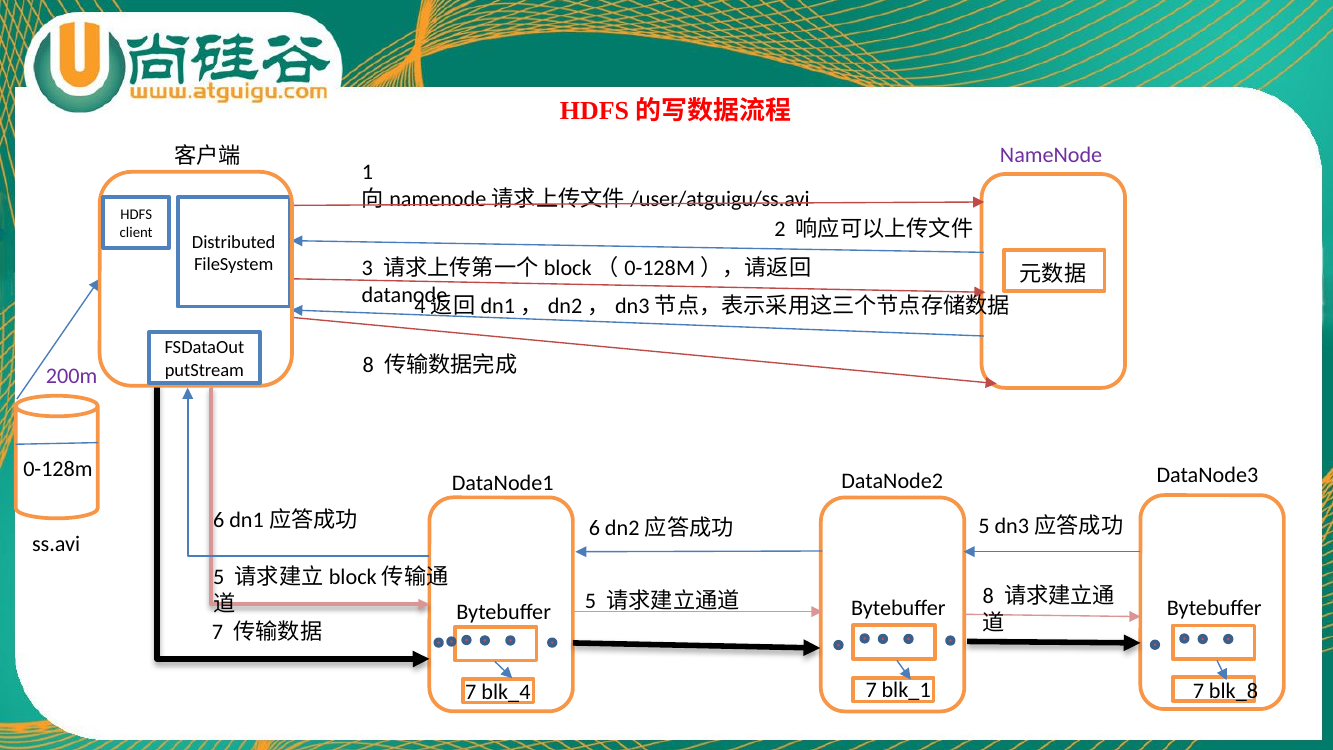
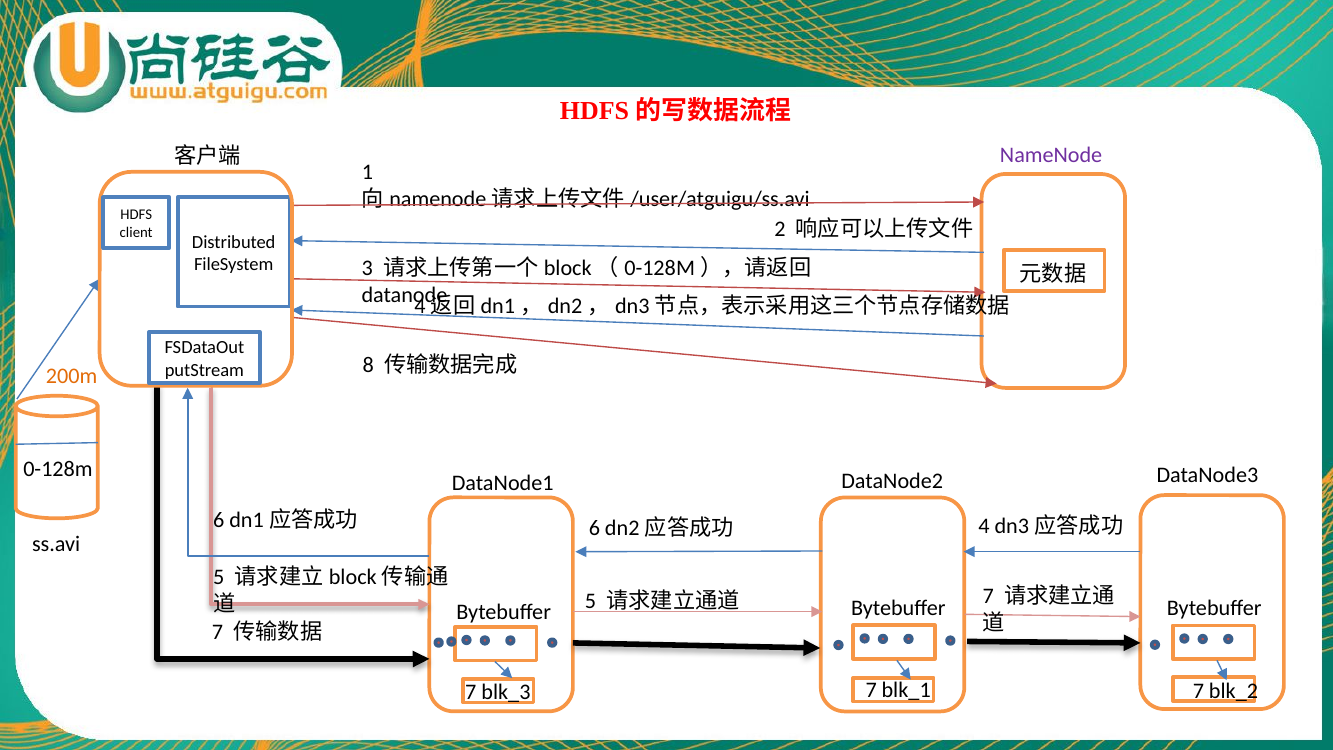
200m colour: purple -> orange (72, 376)
5: 5 -> 4 (984, 526)
8: 8 -> 7 (988, 596)
blk_4: blk_4 -> blk_3 (506, 692)
blk_8: blk_8 -> blk_2 (1234, 691)
